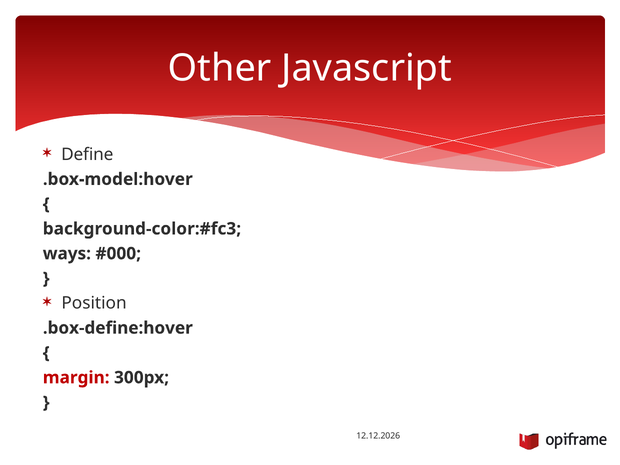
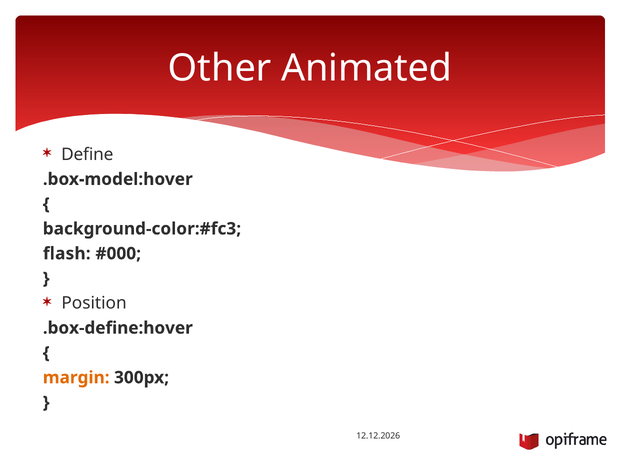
Javascript: Javascript -> Animated (367, 68)
ways: ways -> flash (67, 254)
margin colour: red -> orange (76, 378)
